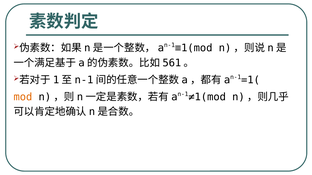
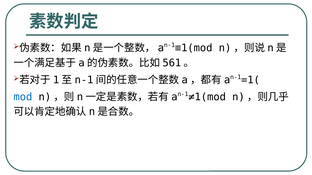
mod colour: orange -> blue (23, 97)
